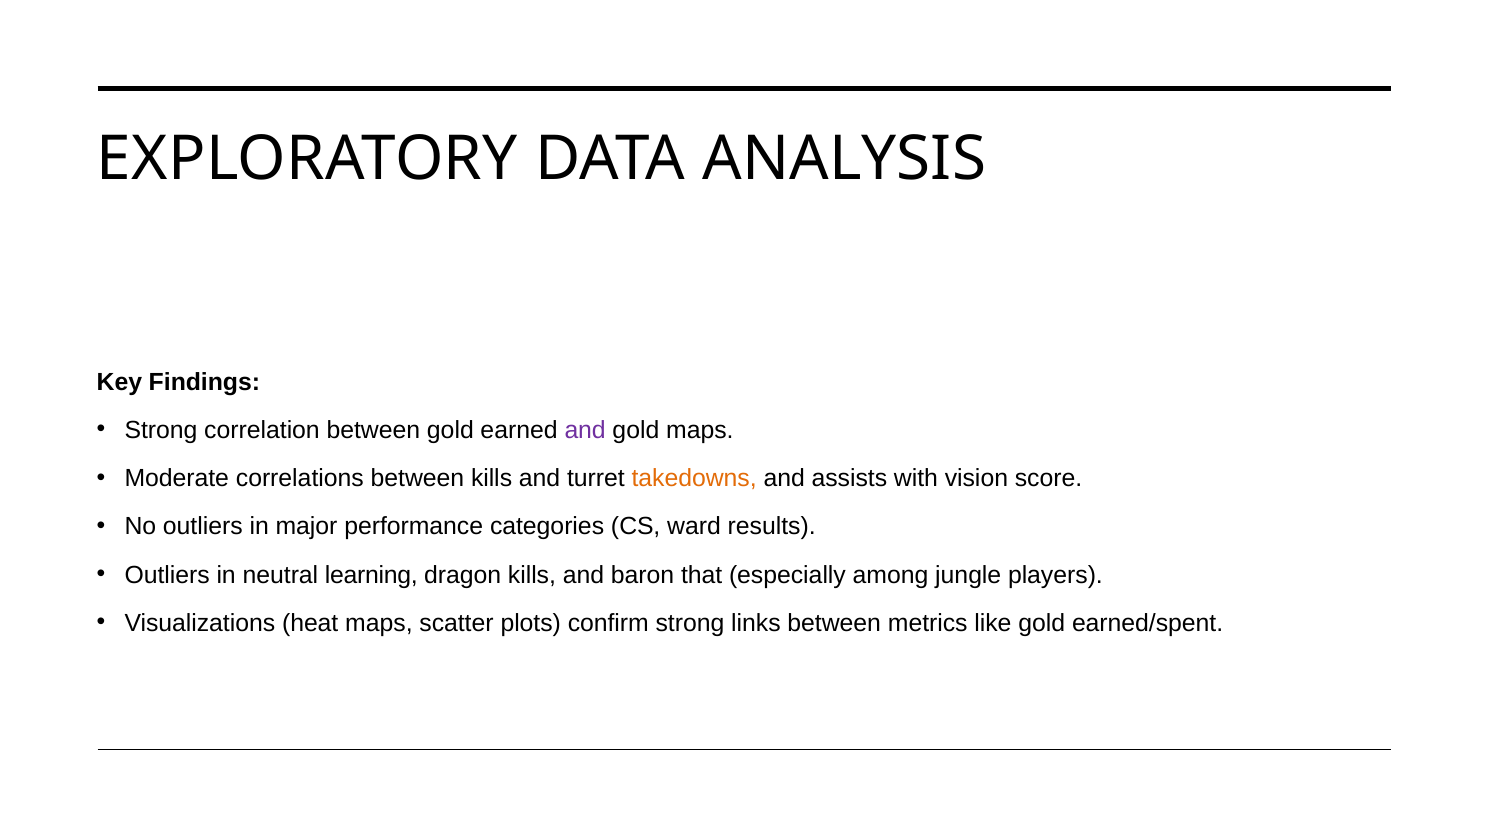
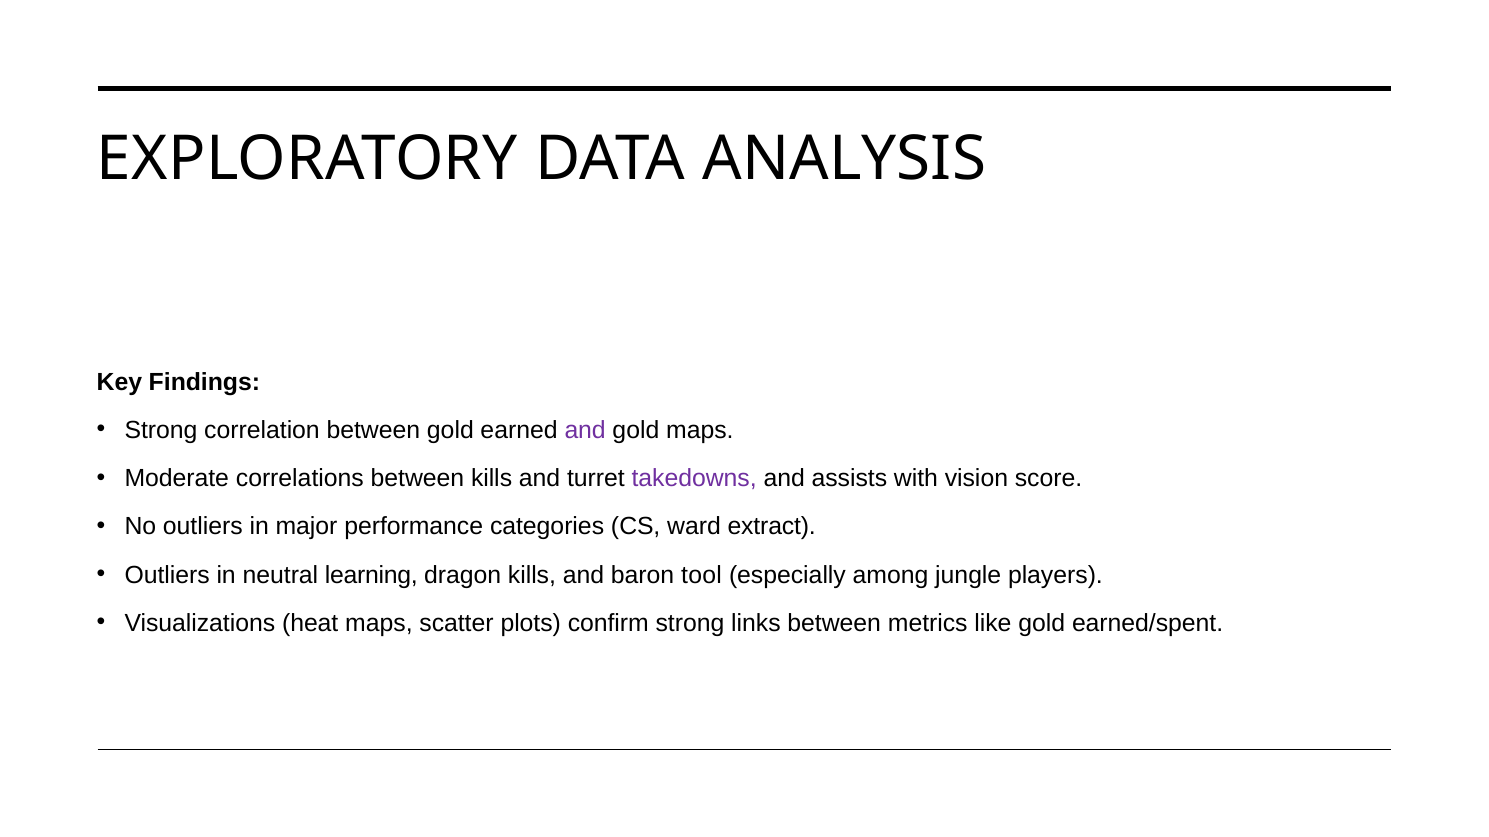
takedowns colour: orange -> purple (694, 479)
results: results -> extract (772, 527)
that: that -> tool (702, 575)
